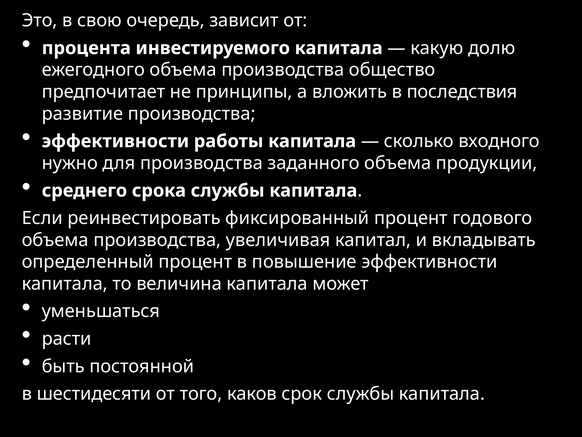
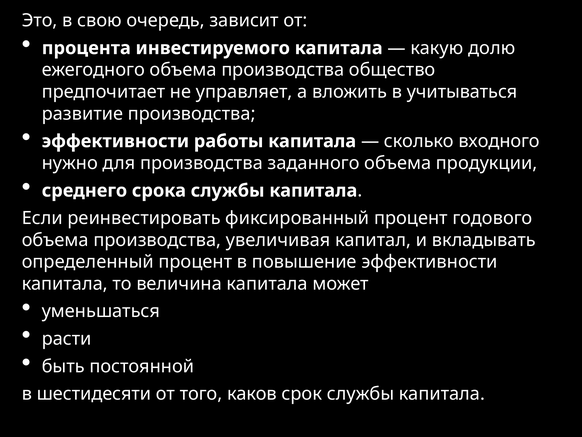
принципы: принципы -> управляет (244, 92)
последствия: последствия -> учитываться (462, 92)
